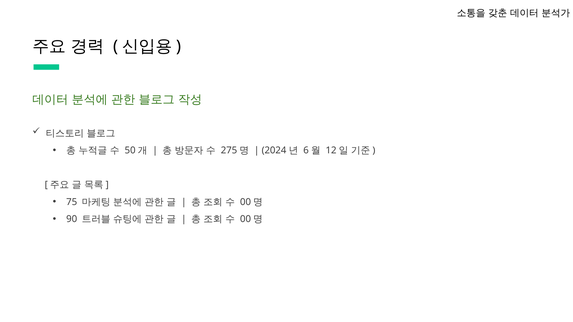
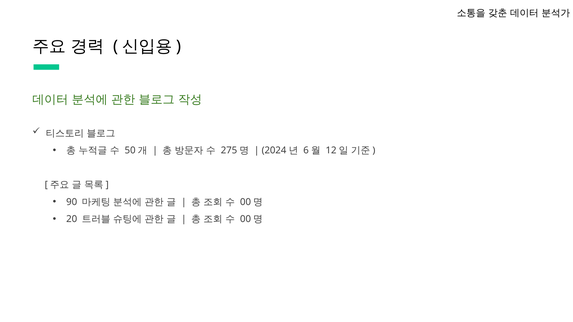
75: 75 -> 90 (72, 202)
90: 90 -> 20 (72, 219)
